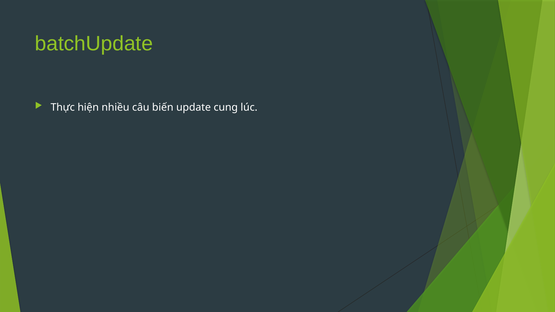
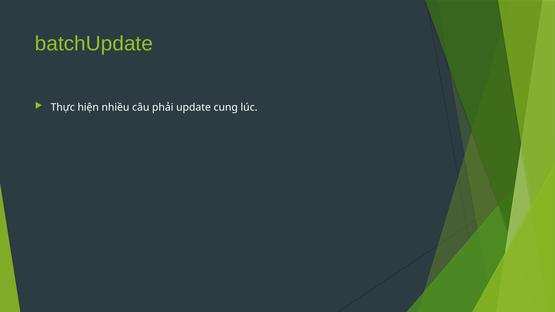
biến: biến -> phải (163, 107)
